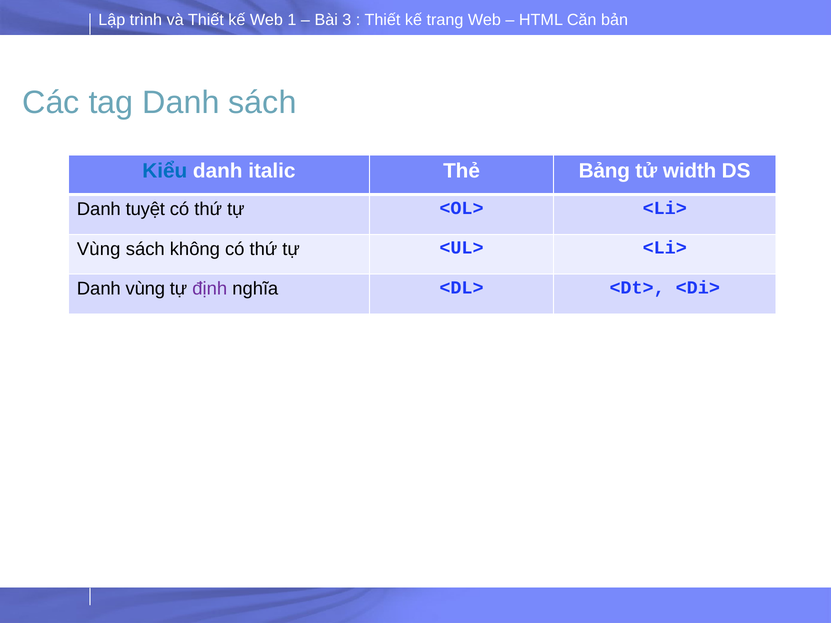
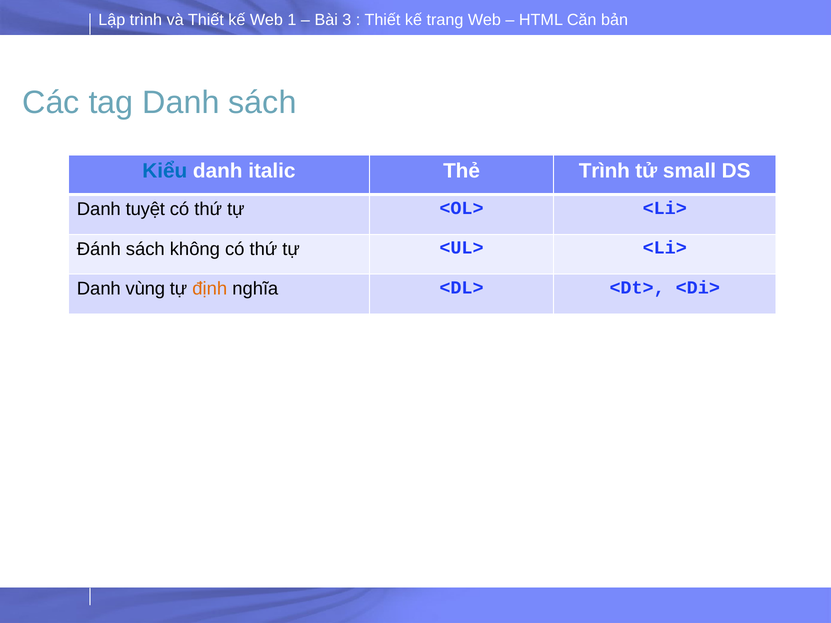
Thẻ Bảng: Bảng -> Trình (604, 171)
width: width -> small (690, 171)
Vùng: Vùng -> Đánh (99, 249)
định colour: purple -> orange (210, 289)
